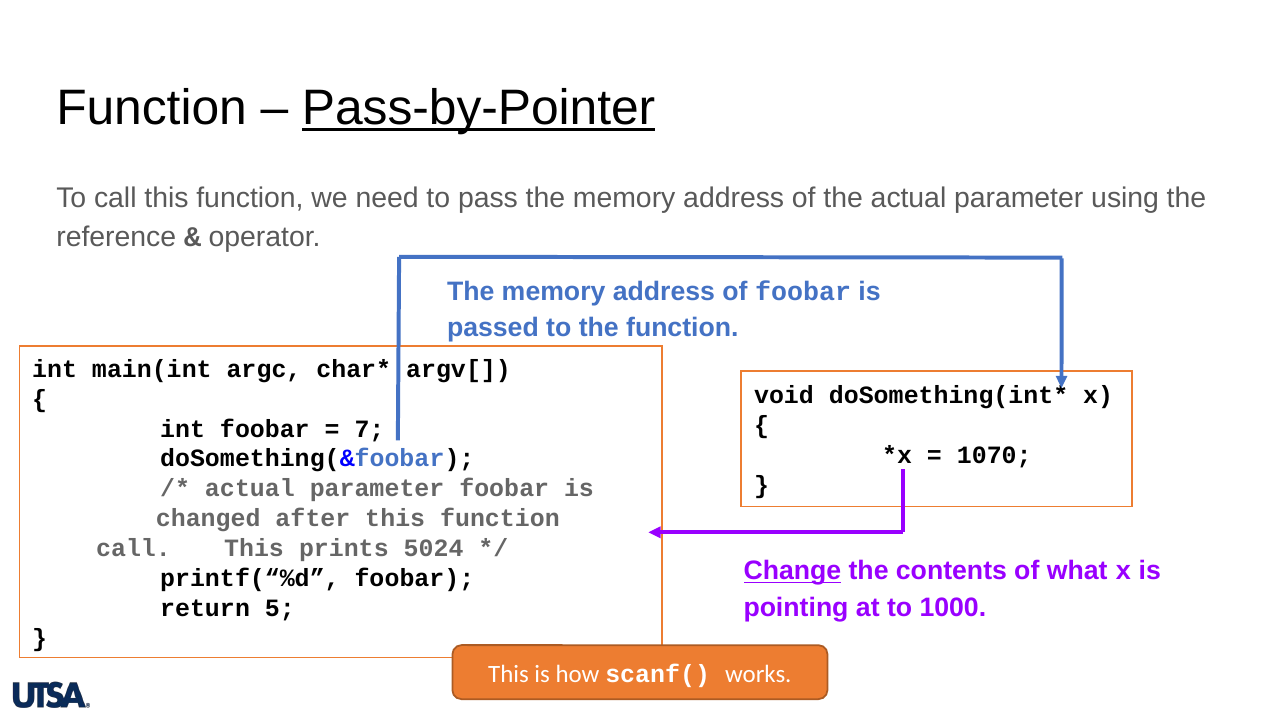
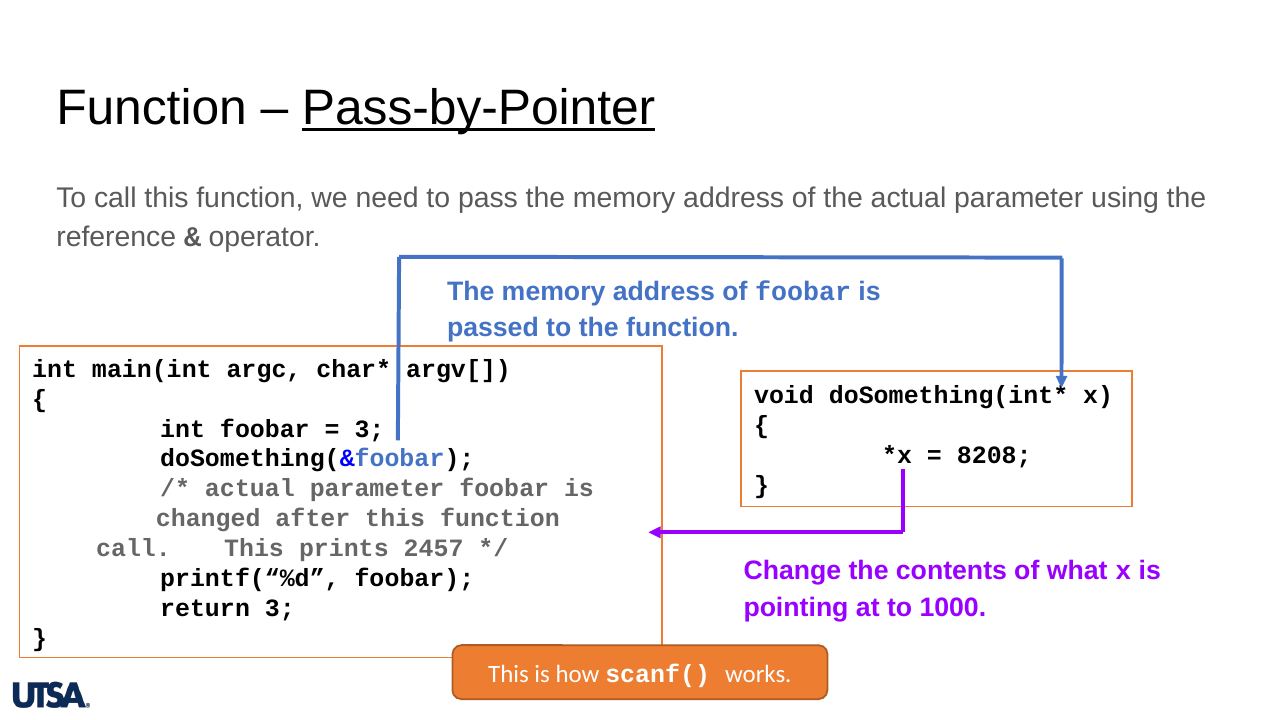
7: 7 -> 3 (370, 429)
1070: 1070 -> 8208 (994, 455)
5024: 5024 -> 2457 (434, 548)
Change underline: present -> none (792, 571)
return 5: 5 -> 3 (280, 608)
